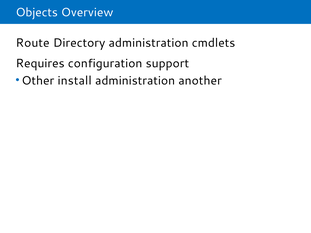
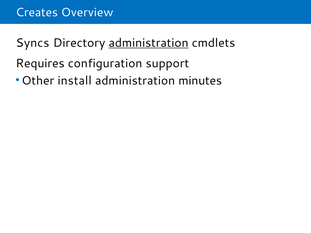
Objects: Objects -> Creates (37, 12)
Route: Route -> Syncs (33, 43)
administration underline: none -> present (149, 43)
another: another -> minutes (200, 81)
